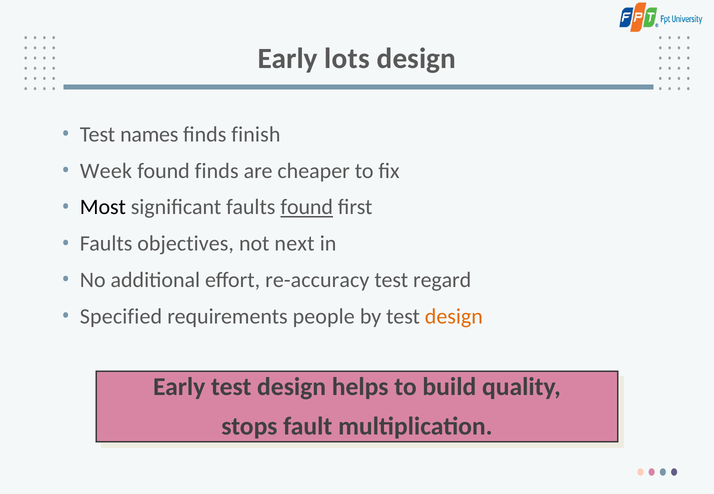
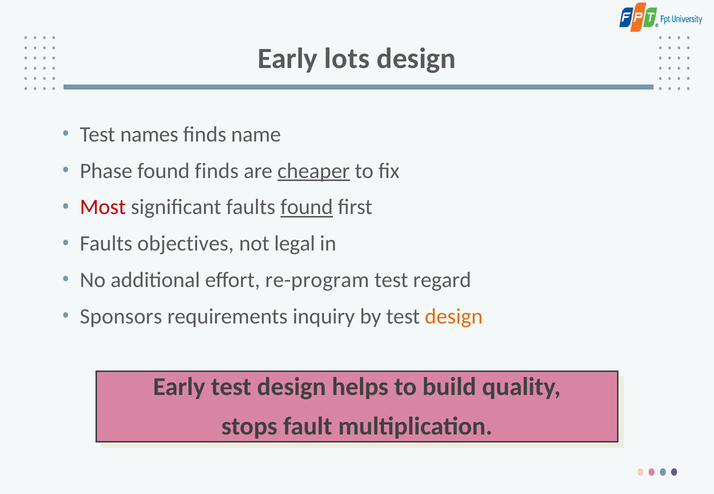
finish: finish -> name (256, 134)
Week: Week -> Phase (106, 171)
cheaper underline: none -> present (314, 171)
Most colour: black -> red (103, 207)
next: next -> legal (295, 244)
re-accuracy: re-accuracy -> re-program (317, 280)
Specified: Specified -> Sponsors (121, 316)
people: people -> inquiry (324, 316)
